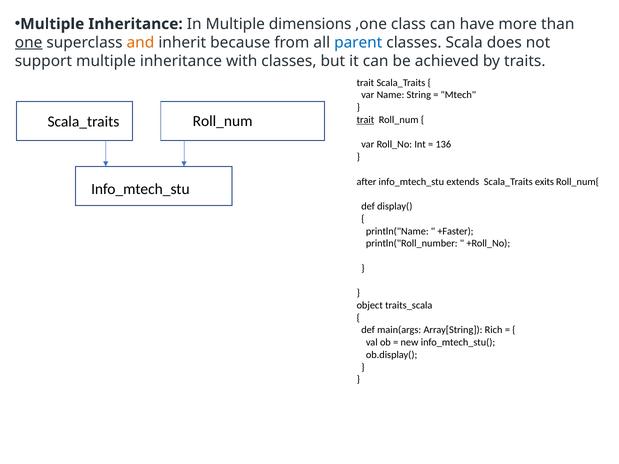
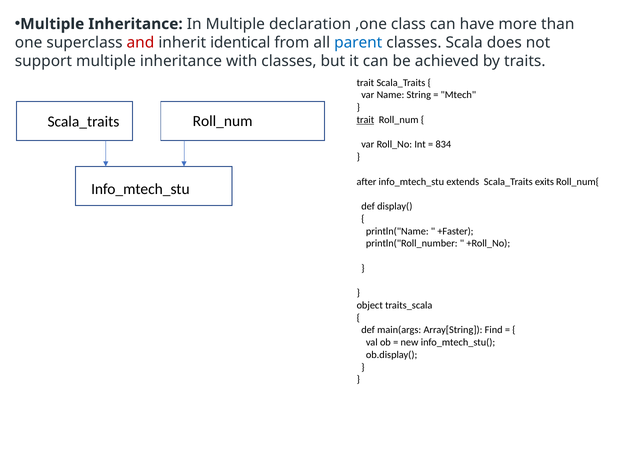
dimensions: dimensions -> declaration (310, 24)
one underline: present -> none (29, 43)
and colour: orange -> red (140, 43)
because: because -> identical (240, 43)
136: 136 -> 834 (443, 145)
Rich: Rich -> Find (494, 330)
